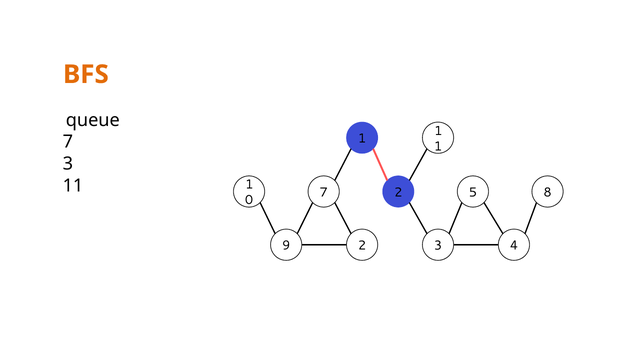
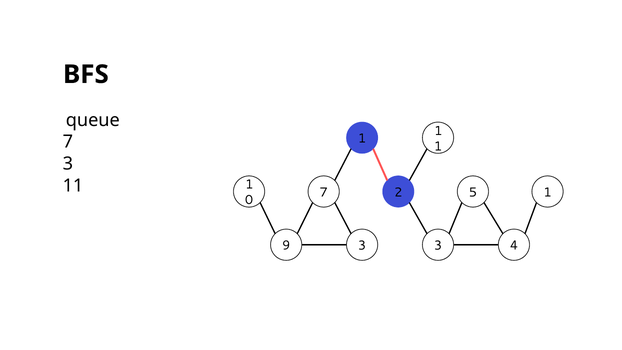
BFS colour: orange -> black (86, 74)
5 8: 8 -> 1 (548, 192)
9 2: 2 -> 3 (362, 246)
